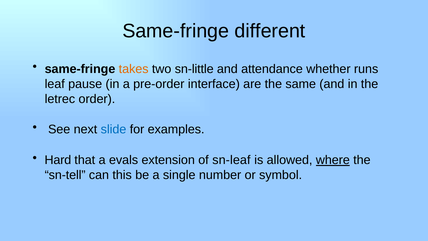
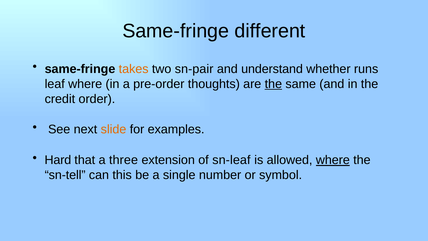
sn-little: sn-little -> sn-pair (194, 69)
attendance: attendance -> understand (272, 69)
leaf pause: pause -> where (85, 84)
interface: interface -> thoughts (214, 84)
the underline: none -> present (273, 84)
letrec: letrec -> credit (60, 99)
slide colour: blue -> orange (114, 129)
evals: evals -> three (123, 160)
